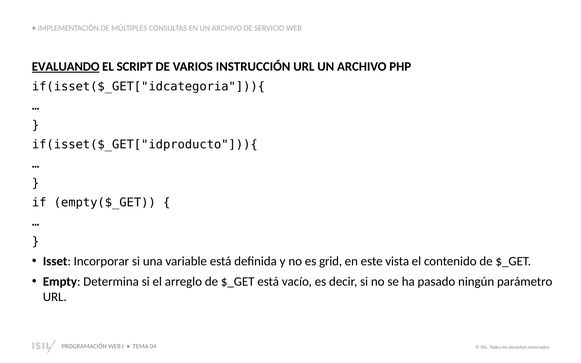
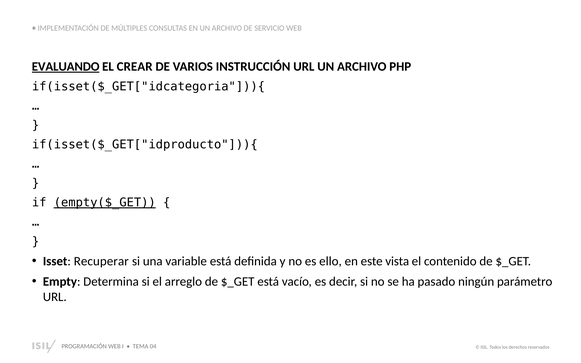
SCRIPT: SCRIPT -> CREAR (135, 67)
empty($_GET underline: none -> present (105, 203)
Incorporar: Incorporar -> Recuperar (101, 261)
grid: grid -> ello (330, 261)
